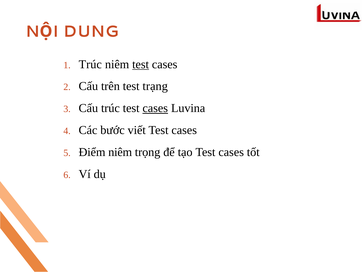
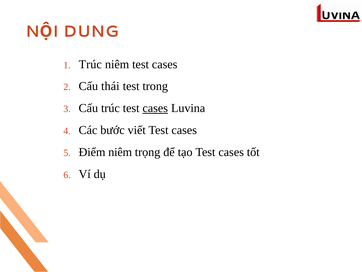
test underline: present -> none (141, 64)
trên: trên -> thái (110, 86)
trạng: trạng -> trong (155, 86)
